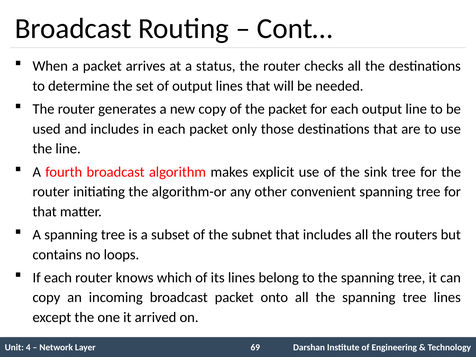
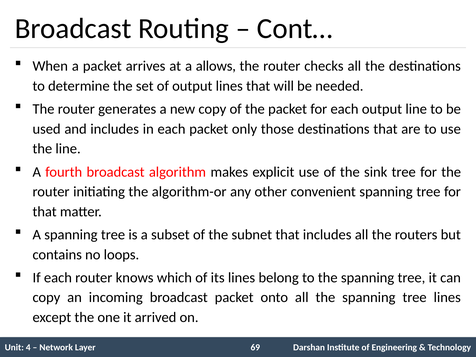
status: status -> allows (216, 66)
